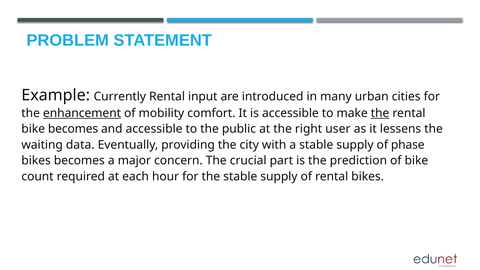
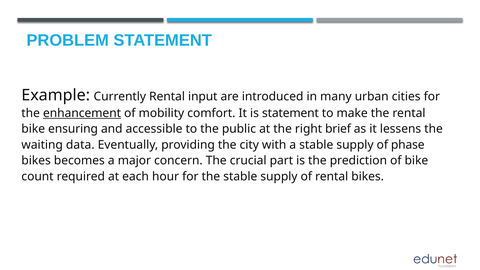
is accessible: accessible -> statement (290, 113)
the underline: present -> none (380, 113)
bike becomes: becomes -> ensuring (73, 129)
user: user -> brief (338, 129)
